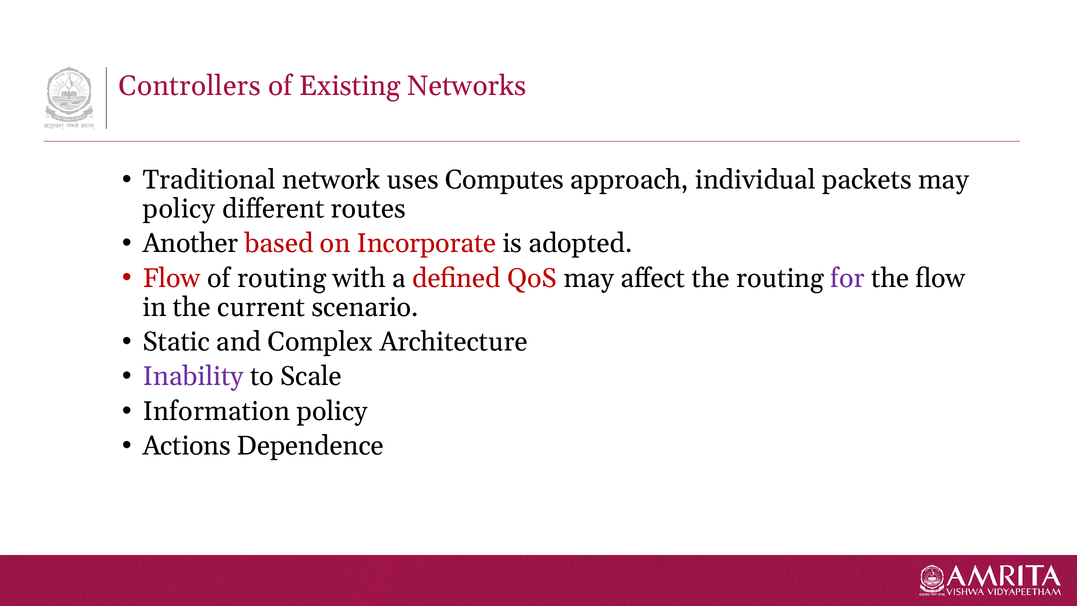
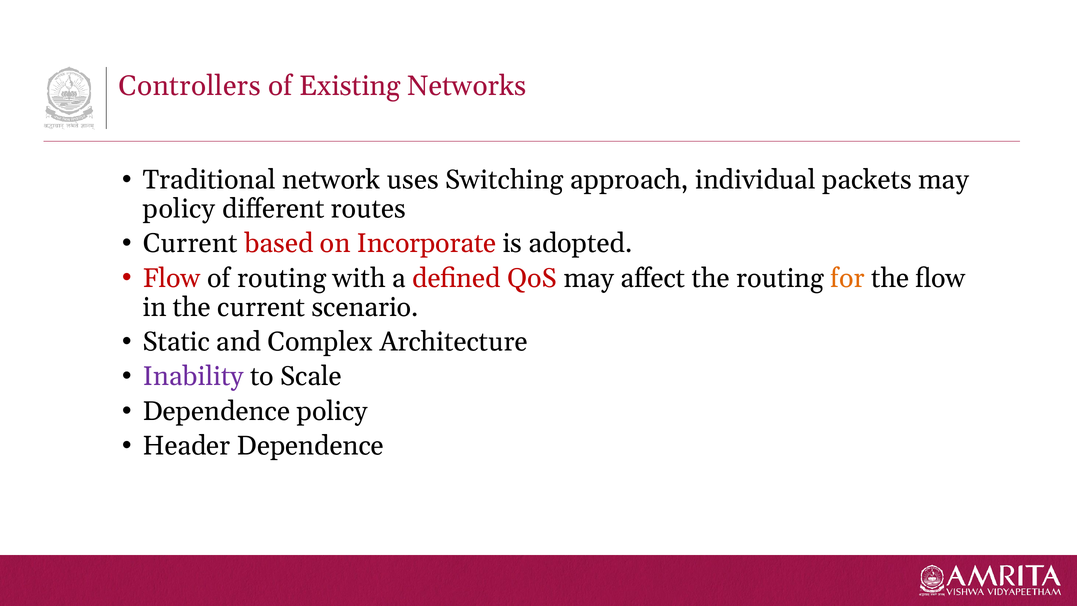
Computes: Computes -> Switching (504, 180)
Another: Another -> Current (190, 243)
for colour: purple -> orange (848, 278)
Information: Information -> Dependence (216, 411)
Actions: Actions -> Header (187, 446)
